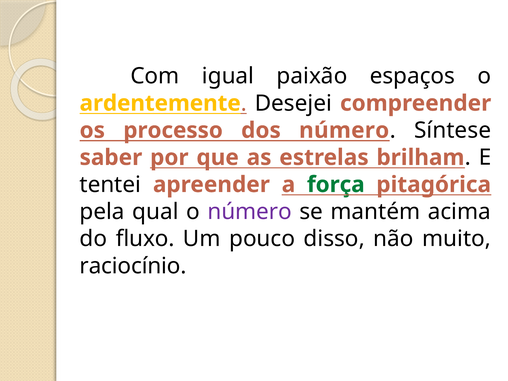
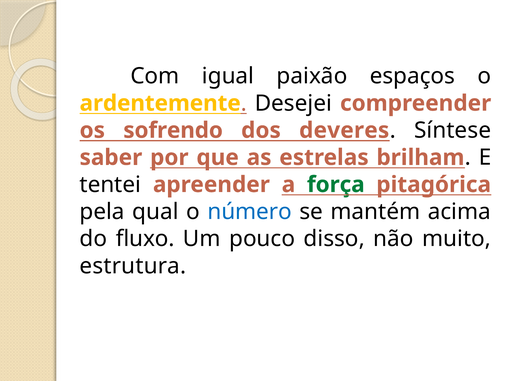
processo: processo -> sofrendo (173, 130)
dos número: número -> deveres (344, 130)
número colour: purple -> blue (250, 212)
raciocínio: raciocínio -> estrutura (133, 266)
